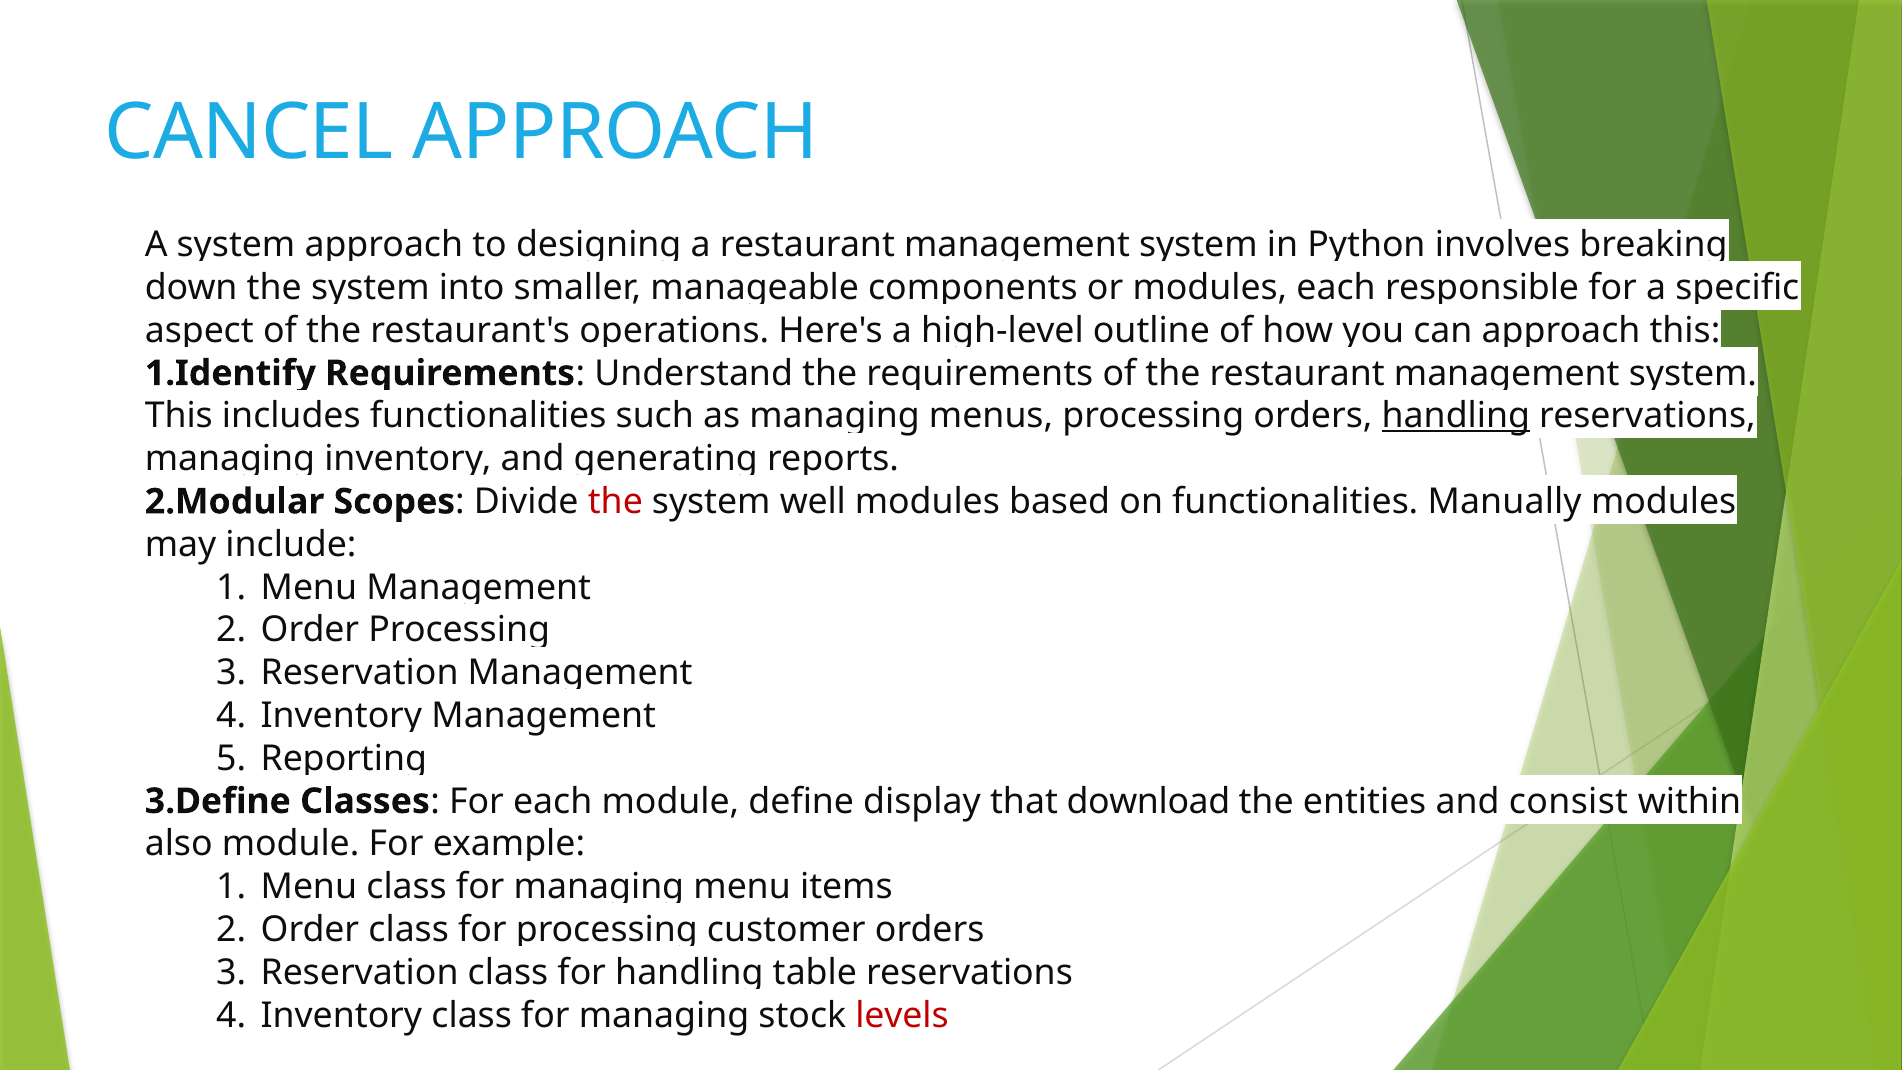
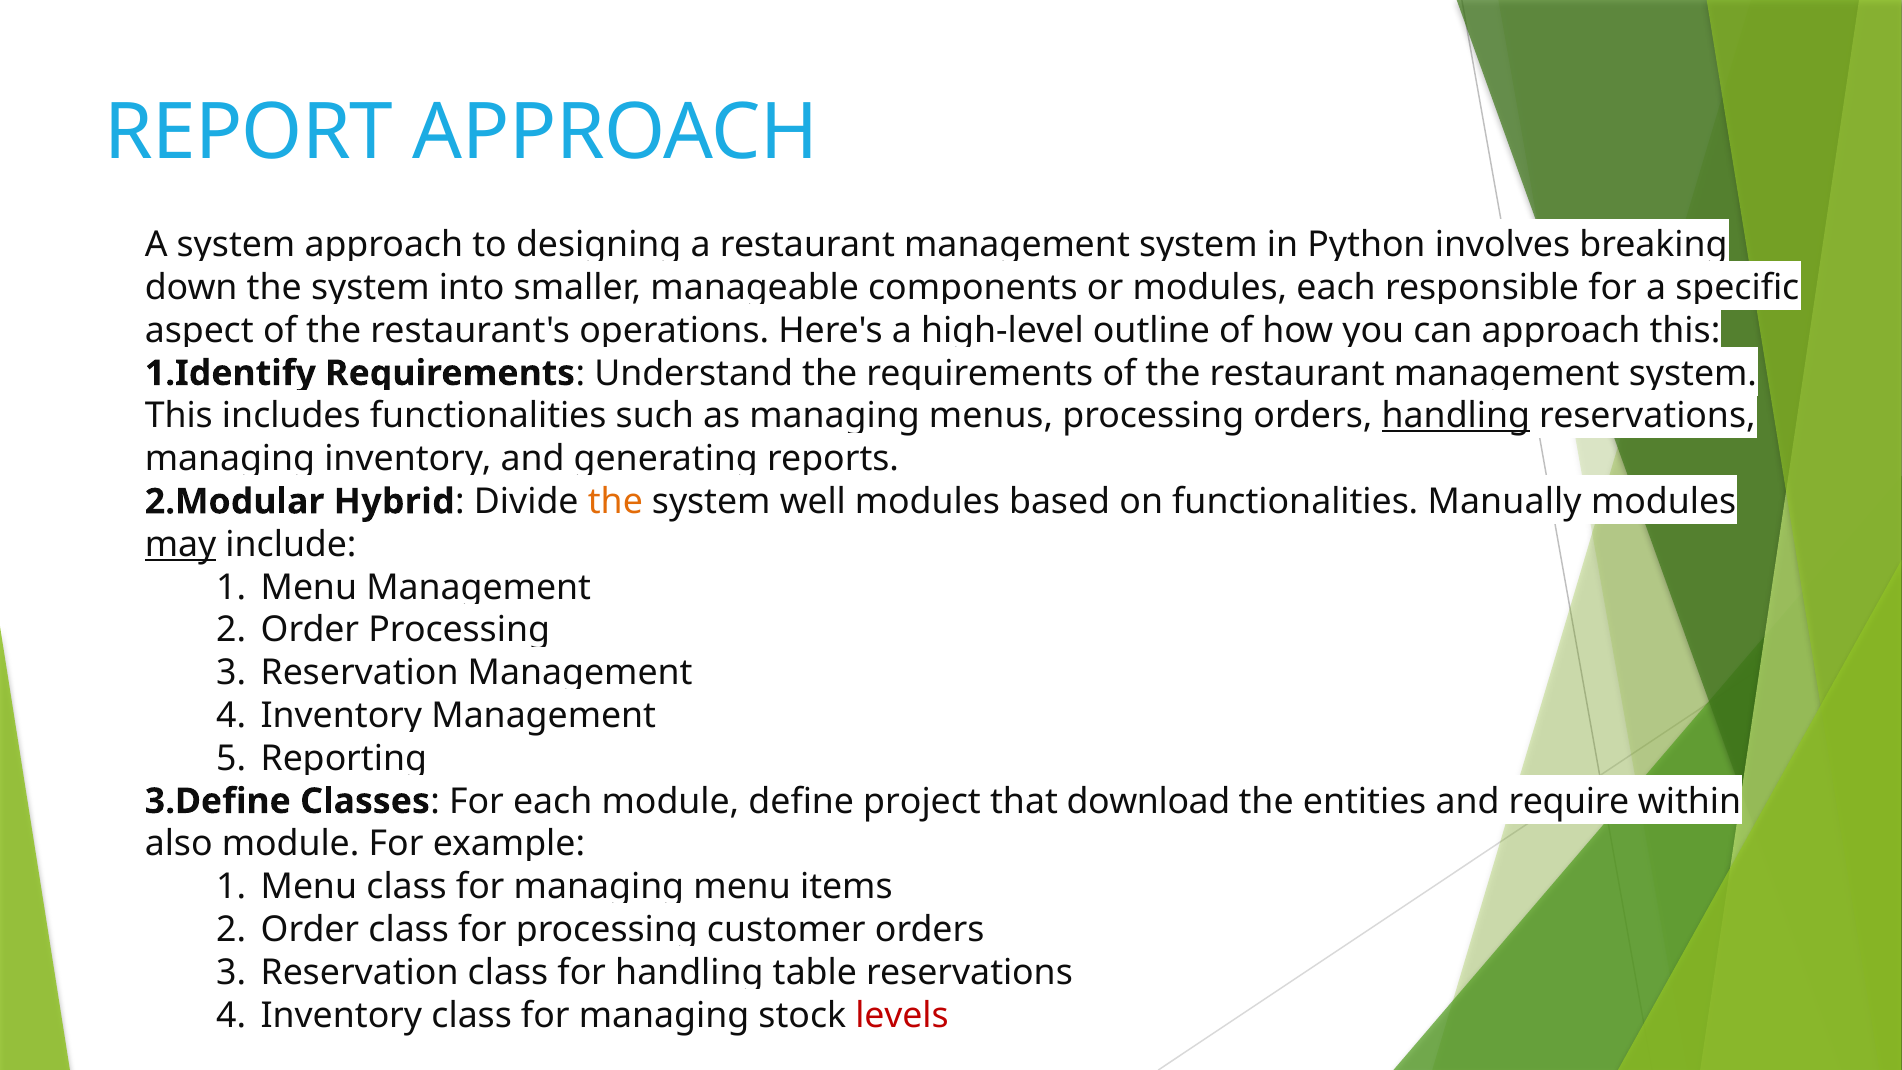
CANCEL: CANCEL -> REPORT (249, 133)
Scopes: Scopes -> Hybrid (394, 502)
the colour: red -> orange (615, 502)
may underline: none -> present (181, 544)
display: display -> project (922, 801)
consist: consist -> require (1569, 801)
